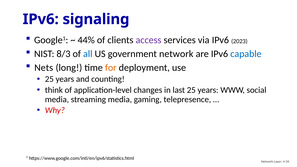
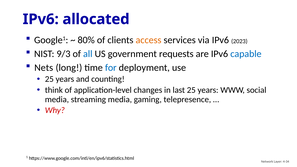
signaling: signaling -> allocated (96, 19)
44%: 44% -> 80% (86, 40)
access colour: purple -> orange (149, 40)
8/3: 8/3 -> 9/3 (63, 54)
government network: network -> requests (176, 54)
for colour: orange -> blue (111, 68)
